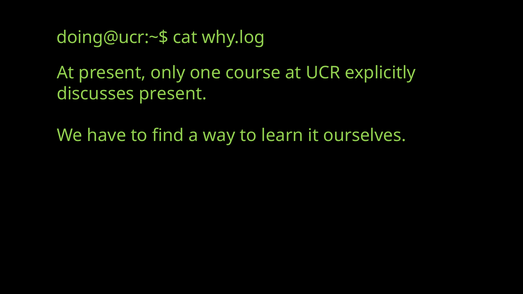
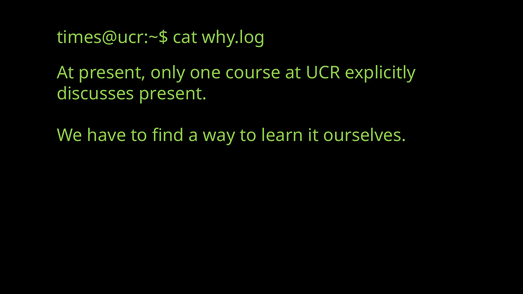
doing@ucr:~$: doing@ucr:~$ -> times@ucr:~$ (113, 38)
